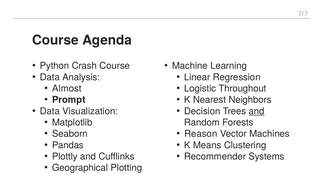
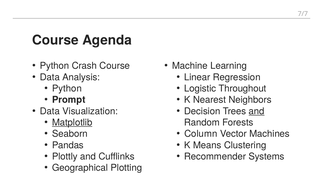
Almost: Almost -> Python (67, 89)
Matplotlib underline: none -> present (72, 123)
Reason: Reason -> Column (201, 134)
